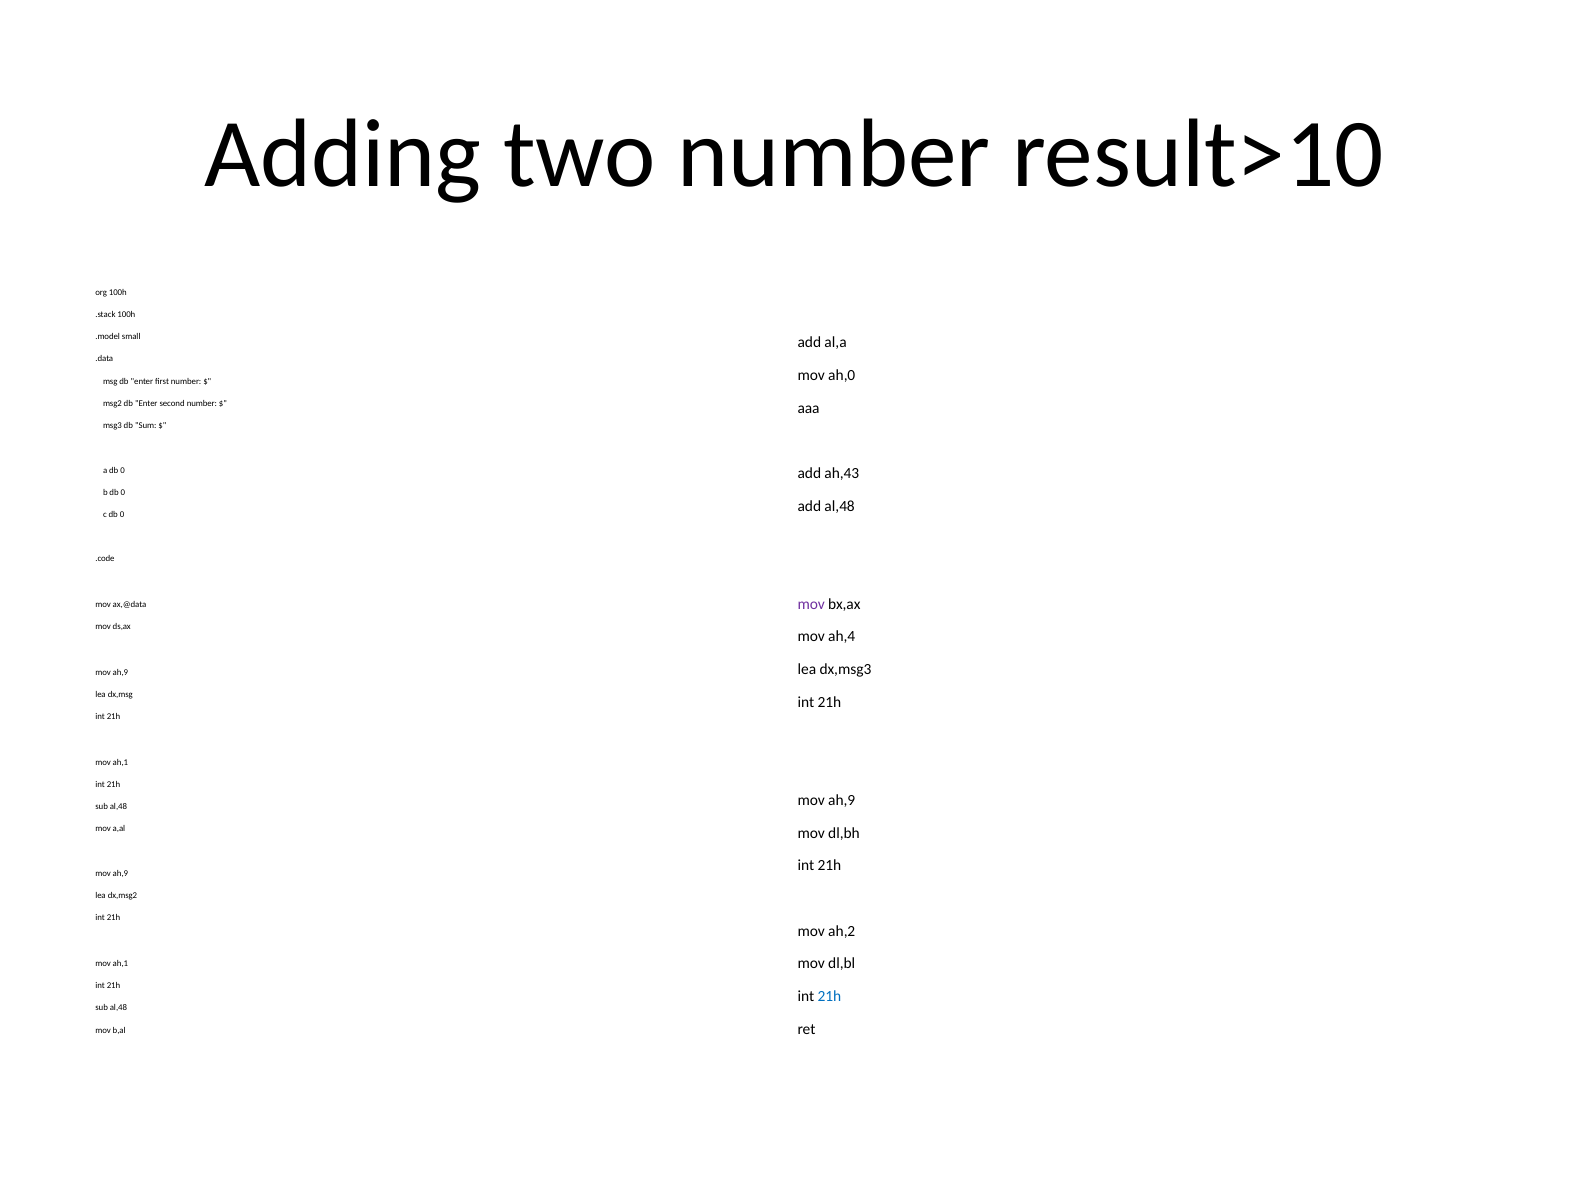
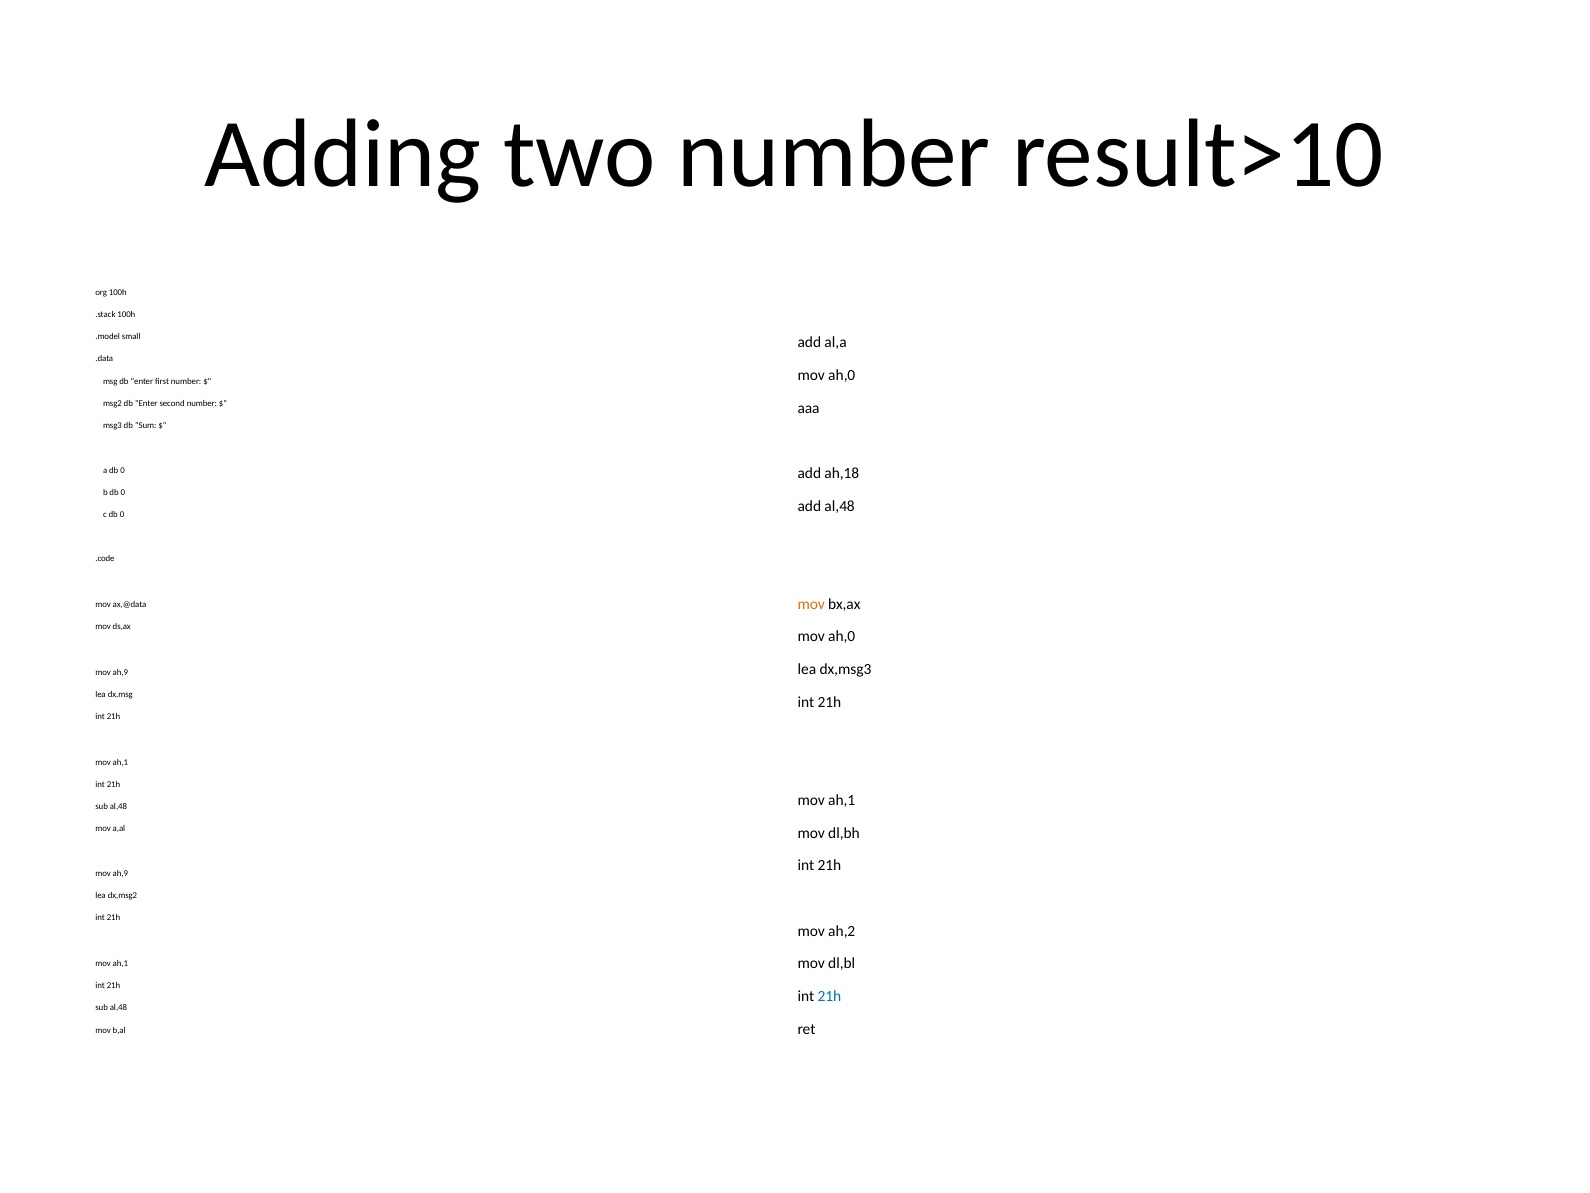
ah,43: ah,43 -> ah,18 (842, 473)
mov colour: purple -> orange (811, 604)
ah,4: ah,4 -> ah,0 (842, 637)
ah,9: ah,9 -> ah,1 (842, 800)
